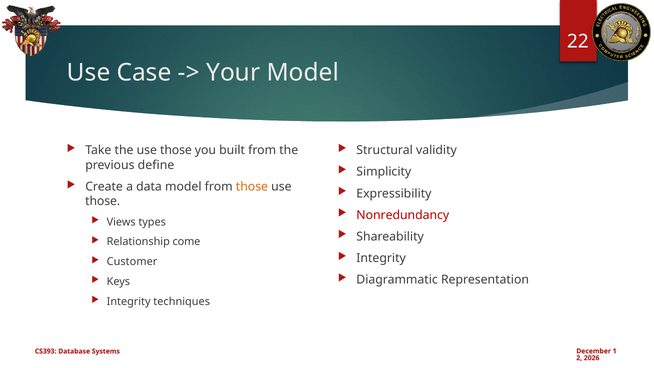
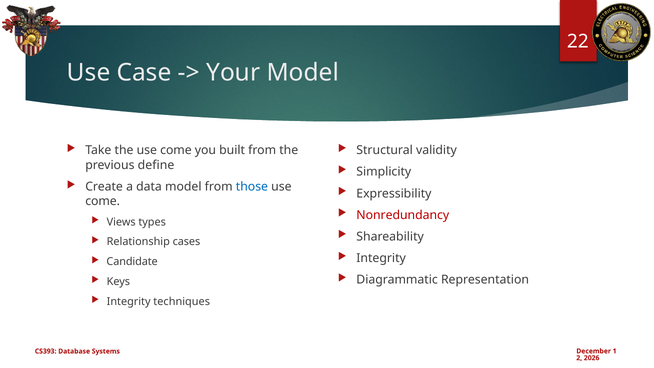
the use those: those -> come (176, 150)
those colour: orange -> blue (252, 187)
those: those -> come (103, 201)
come: come -> cases (186, 242)
Customer: Customer -> Candidate (132, 262)
